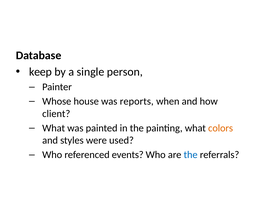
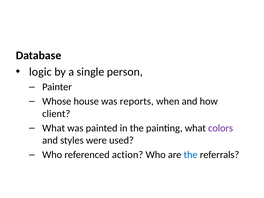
keep: keep -> logic (40, 72)
colors colour: orange -> purple (221, 128)
events: events -> action (128, 155)
